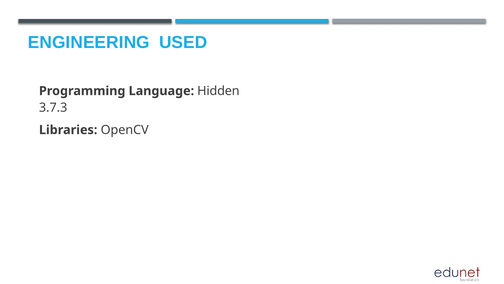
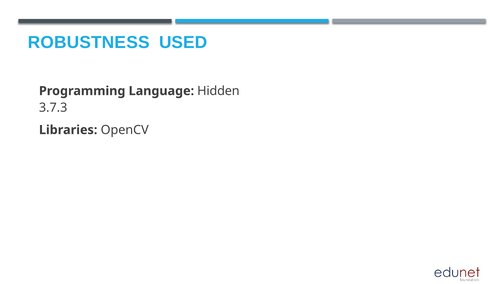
ENGINEERING: ENGINEERING -> ROBUSTNESS (89, 43)
